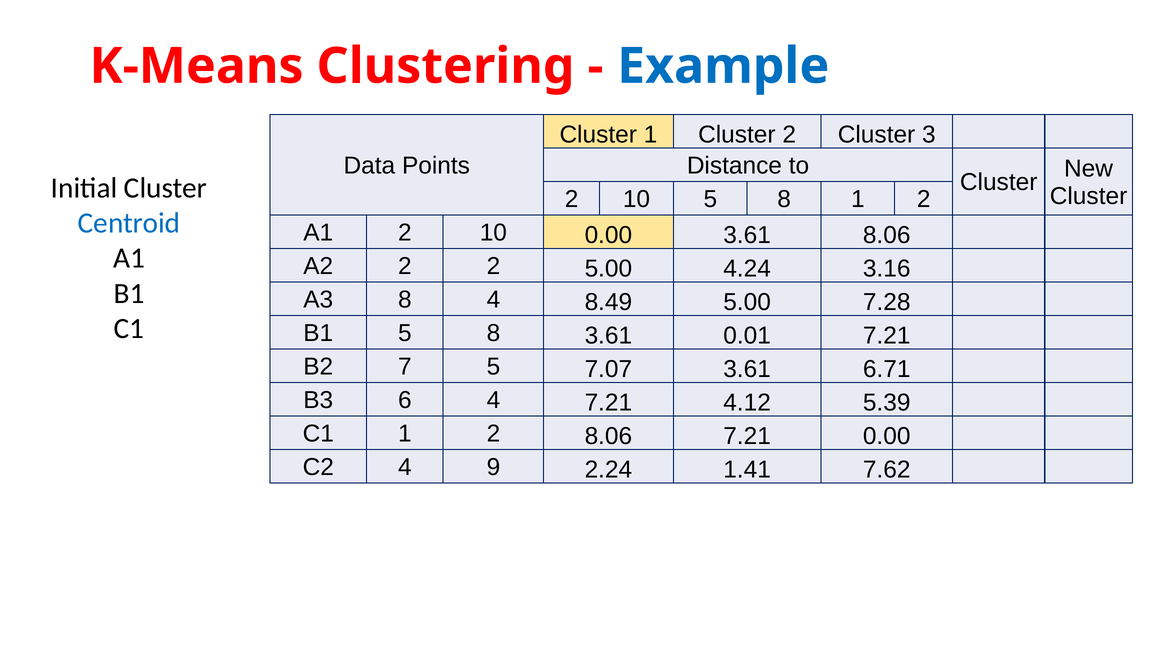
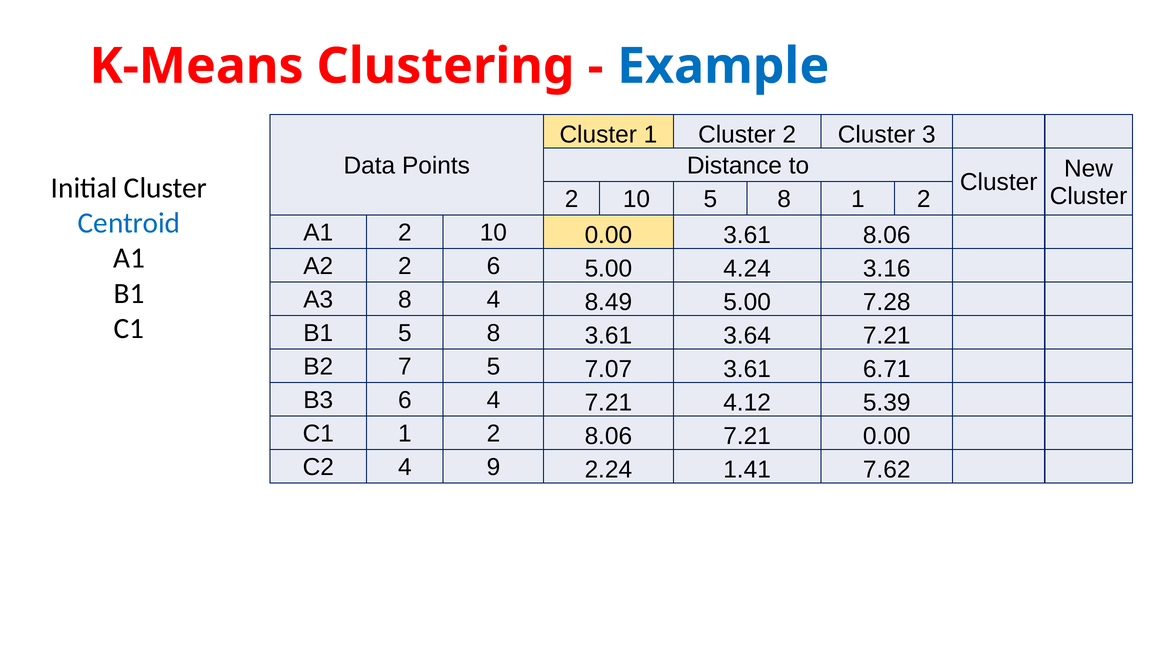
2 2: 2 -> 6 (493, 266)
0.01: 0.01 -> 3.64 (747, 336)
